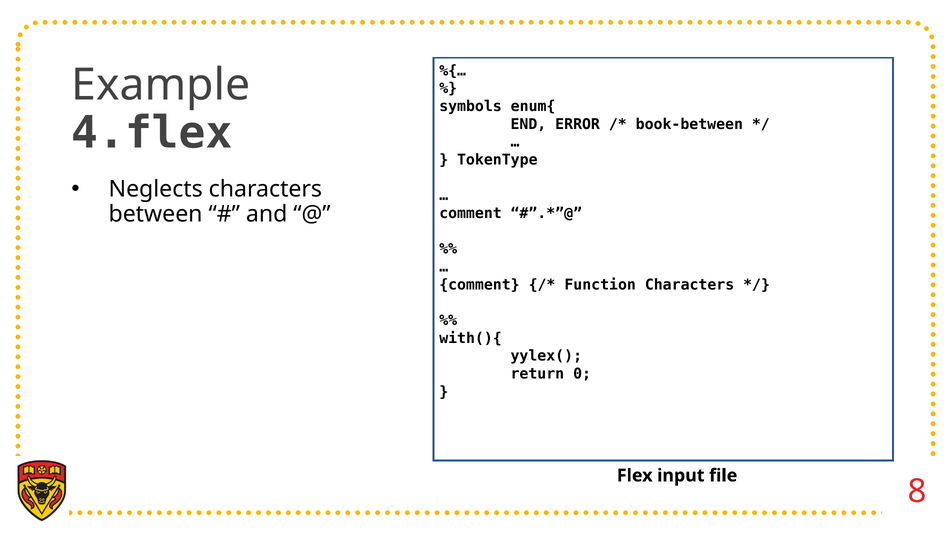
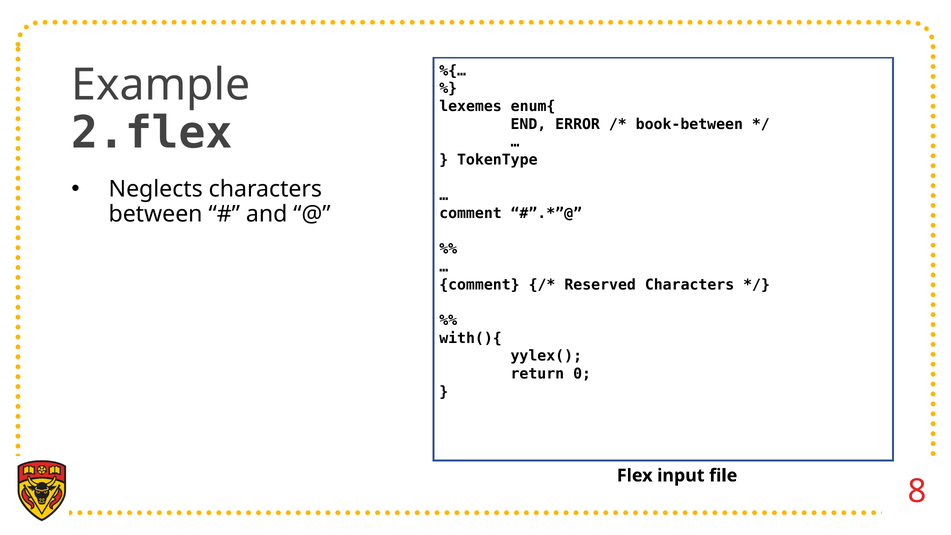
symbols: symbols -> lexemes (471, 106)
4.flex: 4.flex -> 2.flex (152, 133)
Function: Function -> Reserved (600, 285)
